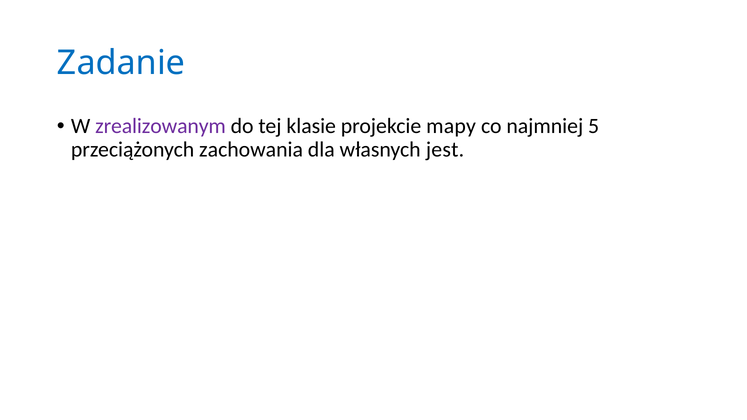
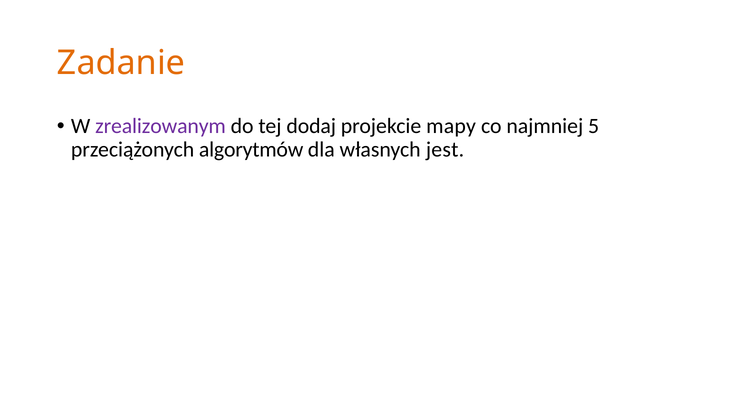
Zadanie colour: blue -> orange (121, 63)
klasie: klasie -> dodaj (311, 126)
zachowania: zachowania -> algorytmów (251, 150)
